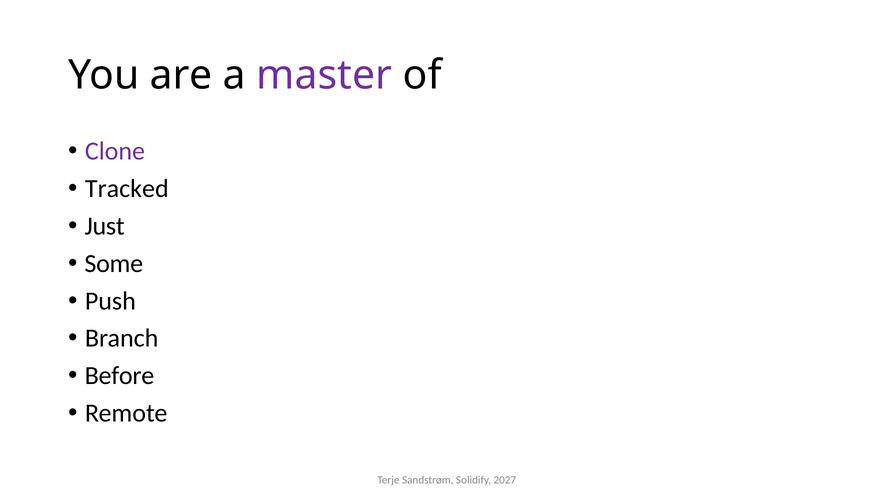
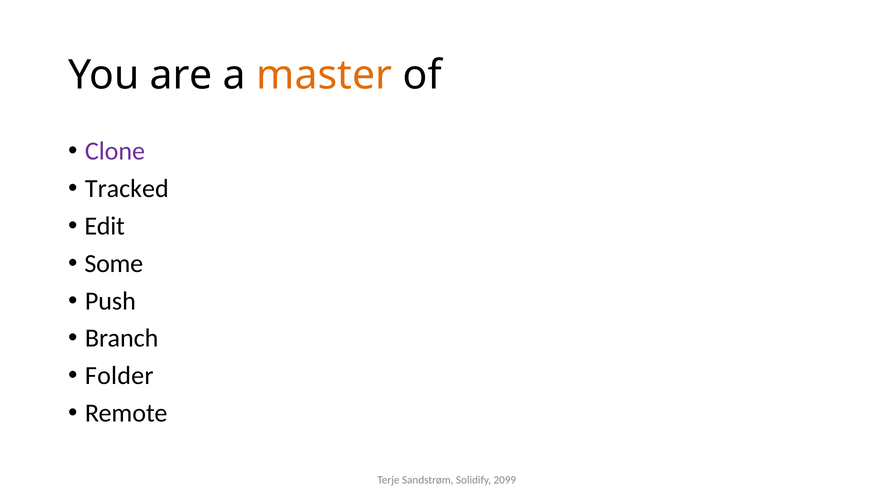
master colour: purple -> orange (324, 75)
Just: Just -> Edit (105, 226)
Before: Before -> Folder (119, 376)
2027: 2027 -> 2099 (505, 480)
